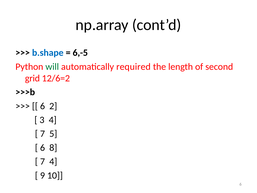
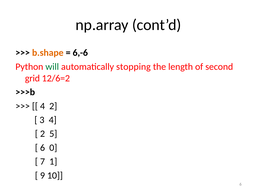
b.shape colour: blue -> orange (48, 53)
6,-5: 6,-5 -> 6,-6 (80, 53)
required: required -> stopping (133, 67)
6: 6 -> 4 (42, 106)
7: 7 -> 2 (43, 134)
8: 8 -> 0 (53, 147)
7 4: 4 -> 1 (53, 161)
